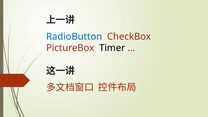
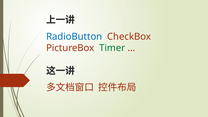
Timer colour: black -> green (112, 48)
